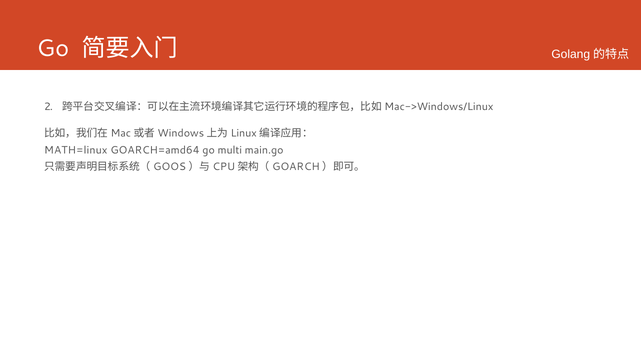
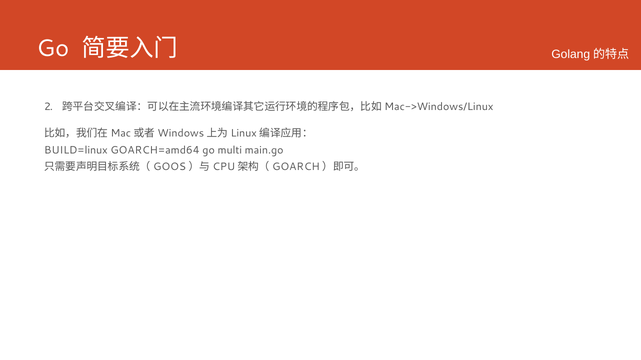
MATH=linux: MATH=linux -> BUILD=linux (76, 150)
